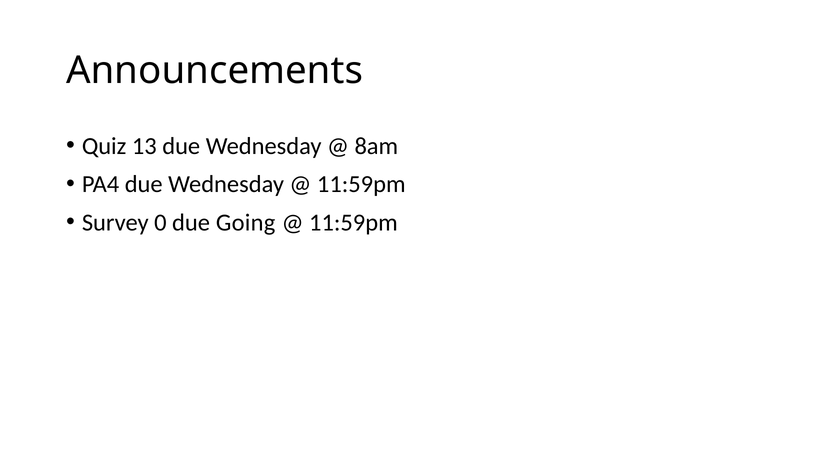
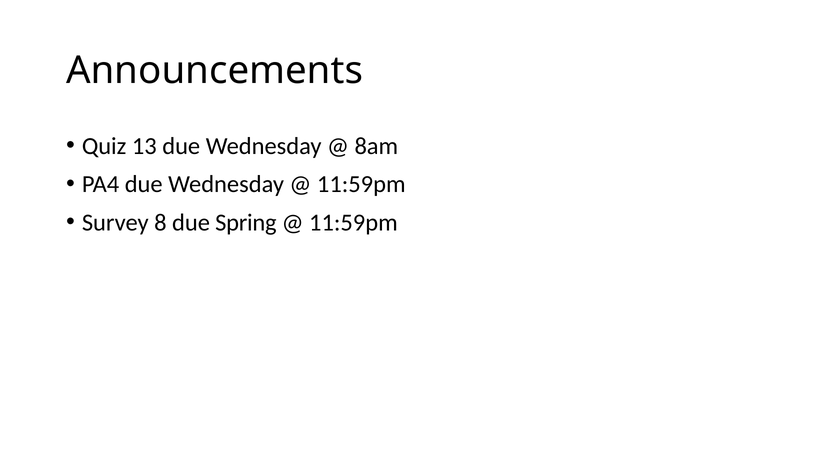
0: 0 -> 8 (160, 223)
Going: Going -> Spring (246, 223)
